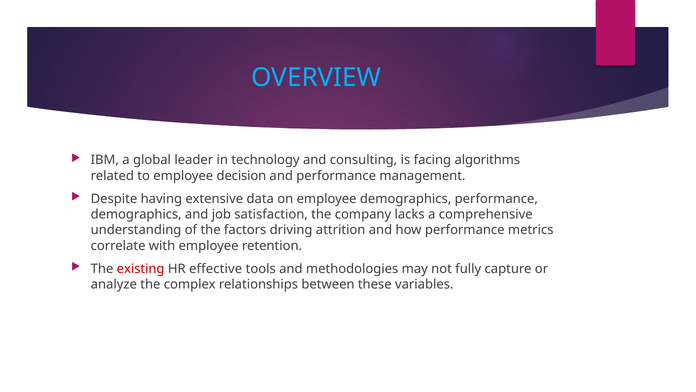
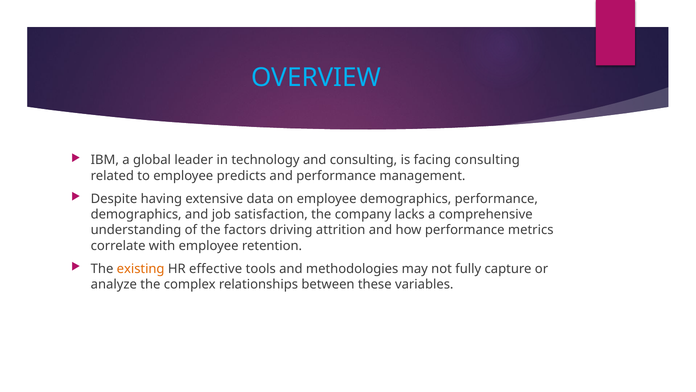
facing algorithms: algorithms -> consulting (487, 160)
decision: decision -> predicts (241, 176)
existing colour: red -> orange (141, 268)
